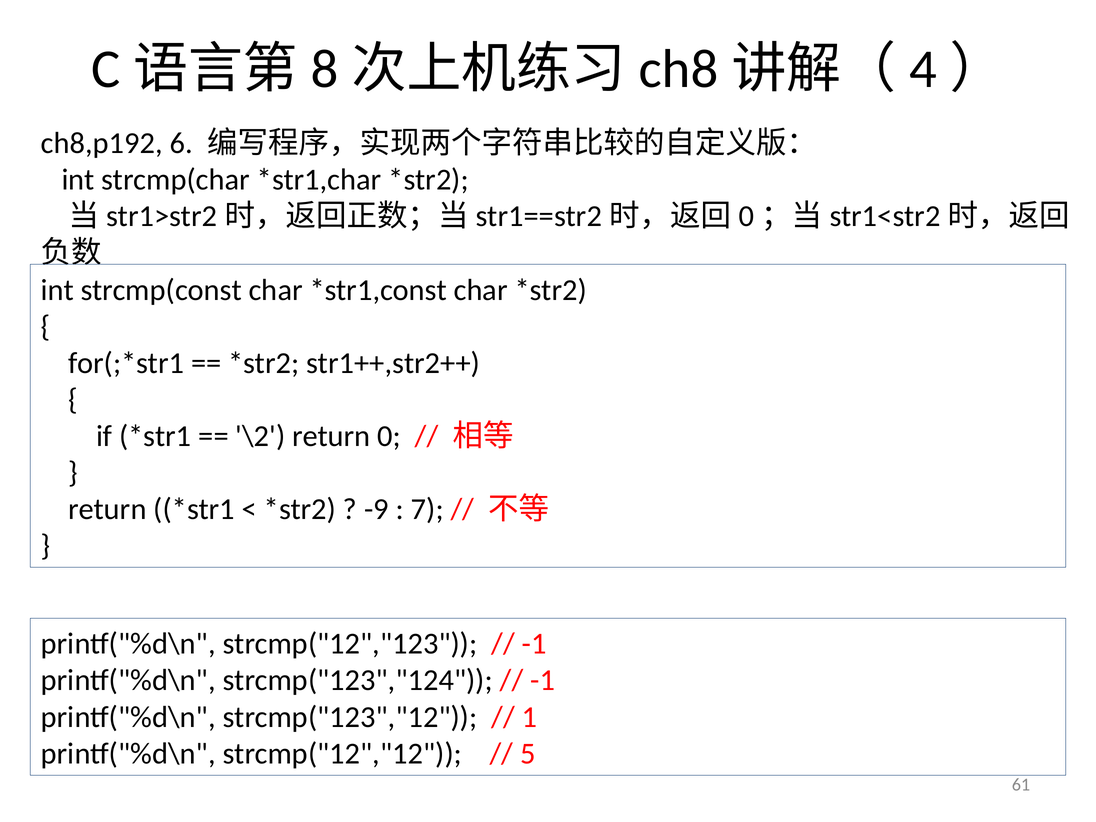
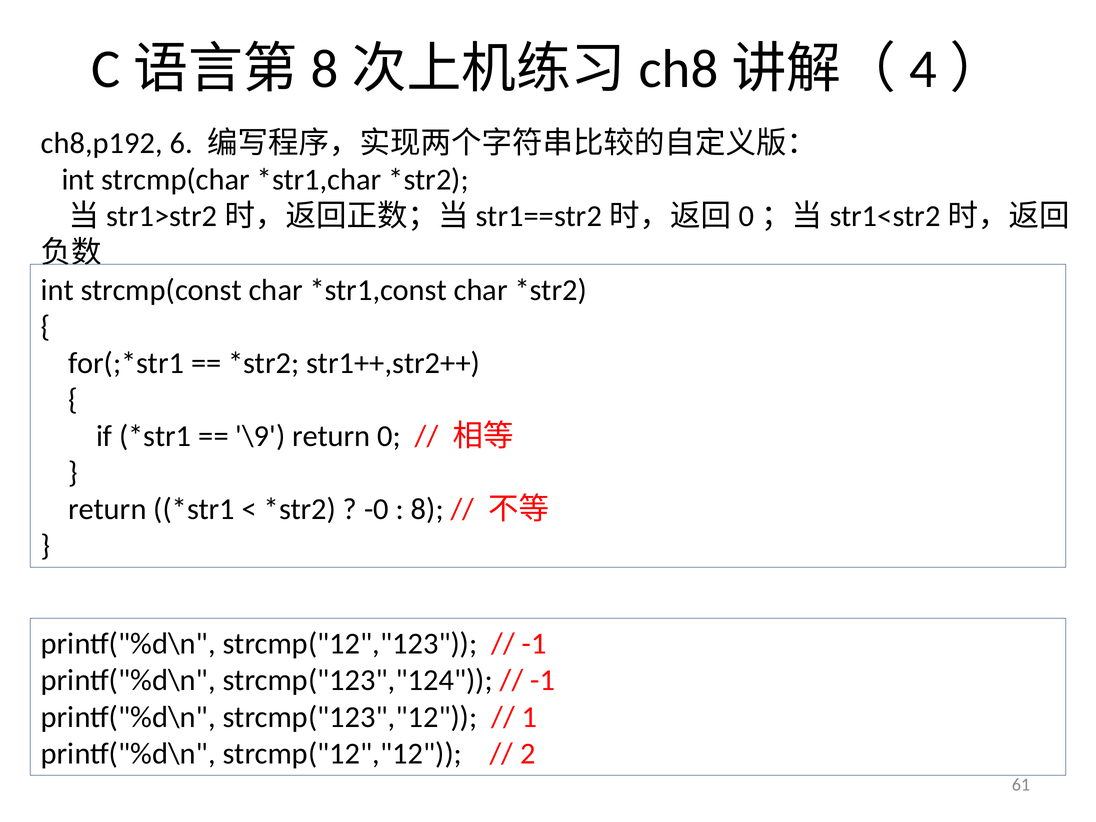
\2: \2 -> \9 (260, 436)
-9: -9 -> -0 (376, 509)
7: 7 -> 8 (427, 509)
5: 5 -> 2 (528, 754)
